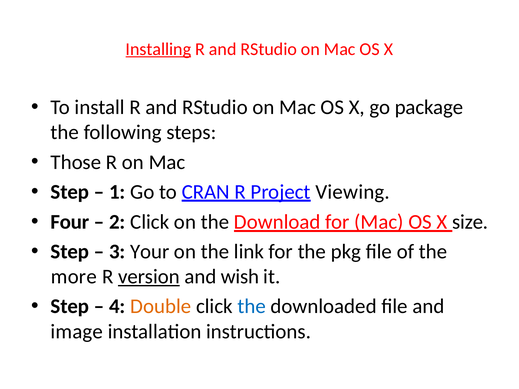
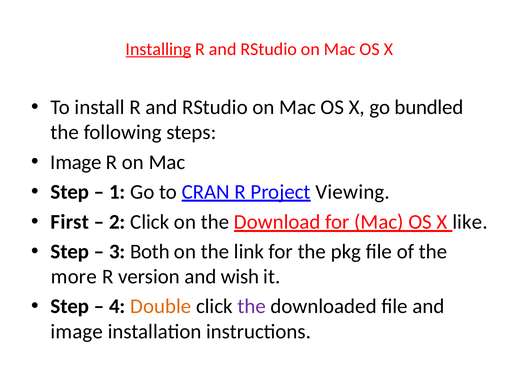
package: package -> bundled (429, 107)
Those: Those -> Image (76, 162)
Four: Four -> First (70, 222)
size: size -> like (470, 222)
Your: Your -> Both (150, 252)
version underline: present -> none (149, 277)
the colour: blue -> purple (252, 307)
